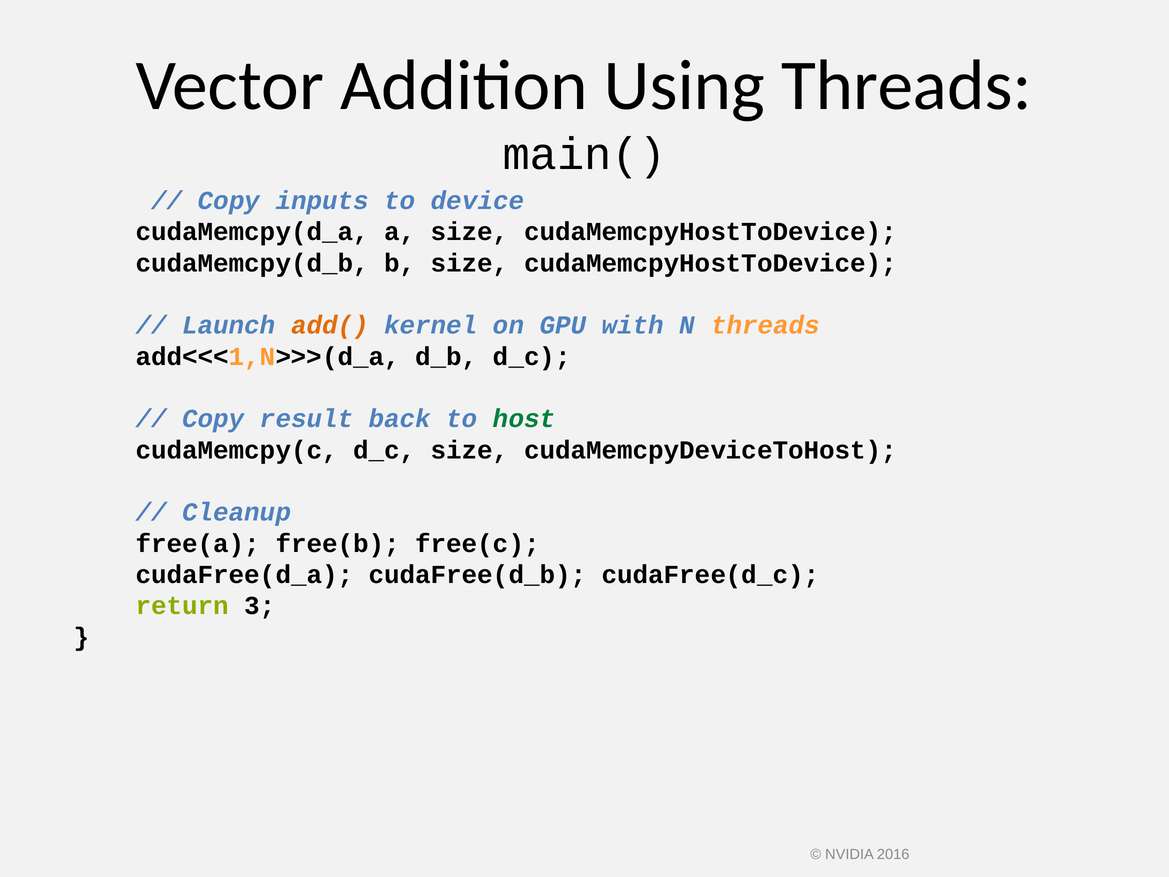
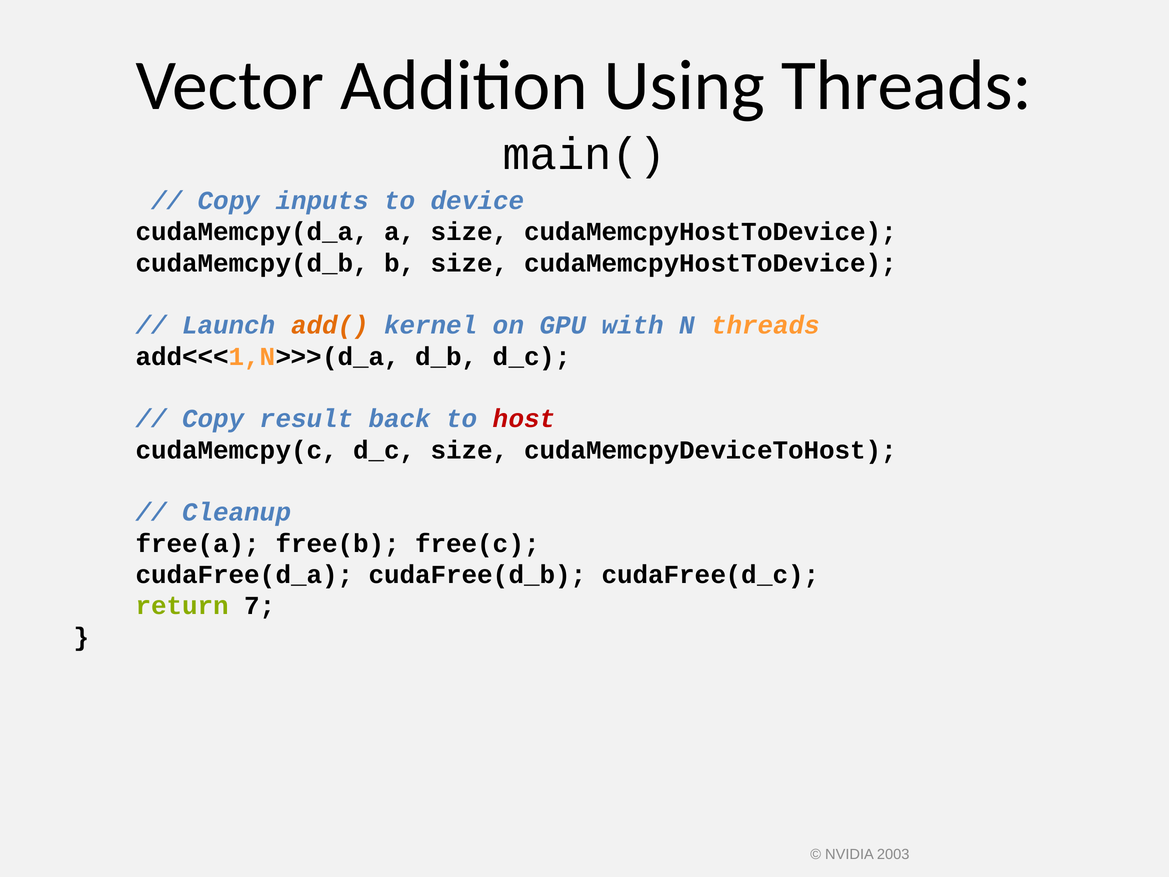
host colour: green -> red (524, 419)
3: 3 -> 7 (260, 606)
2016: 2016 -> 2003 (893, 854)
